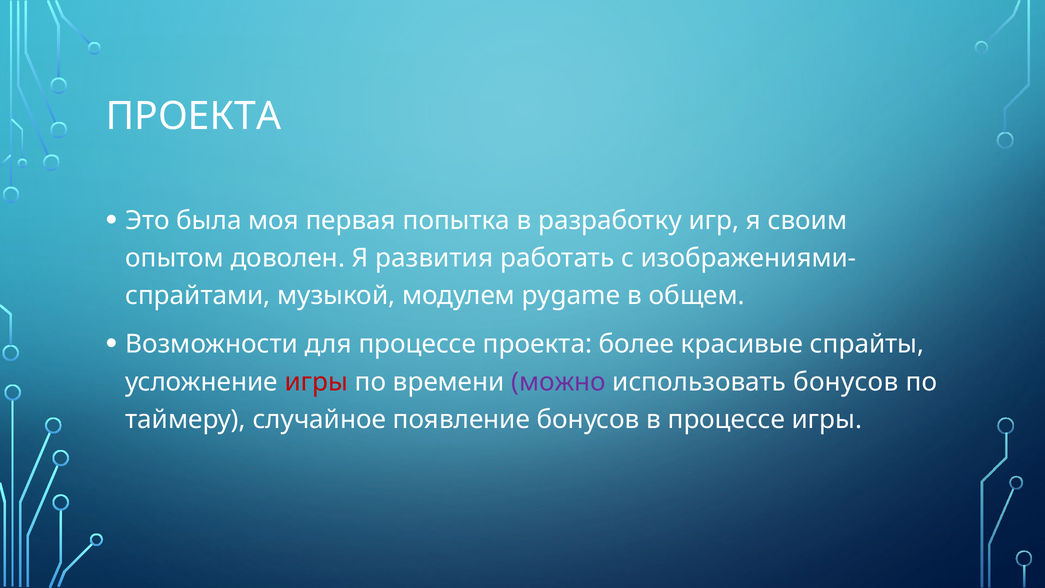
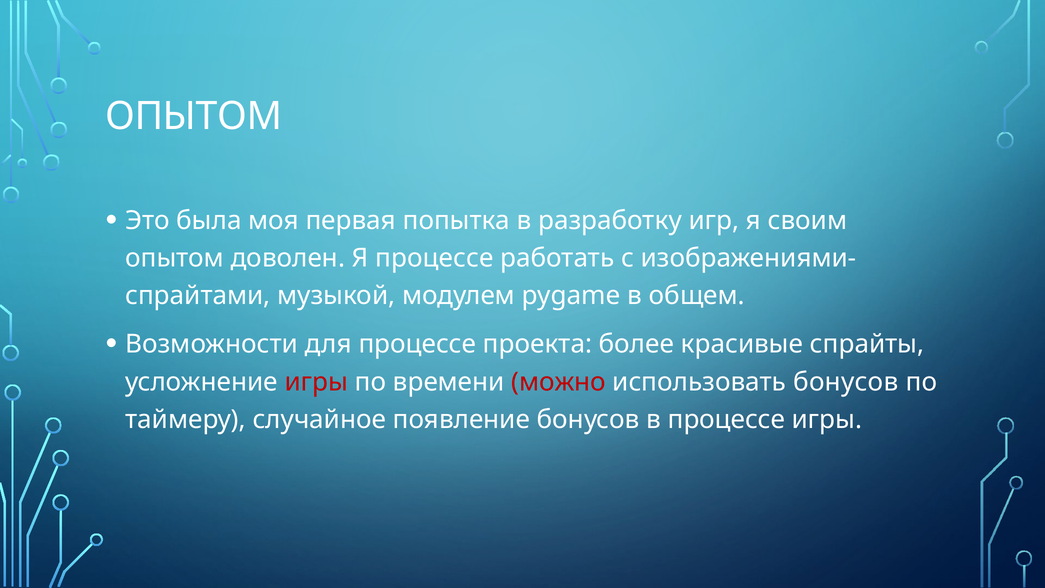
ПРОЕКТА: ПРОЕКТА -> ОПЫТОМ (194, 116)
Я развития: развития -> процессе (434, 258)
можно colour: purple -> red (559, 382)
